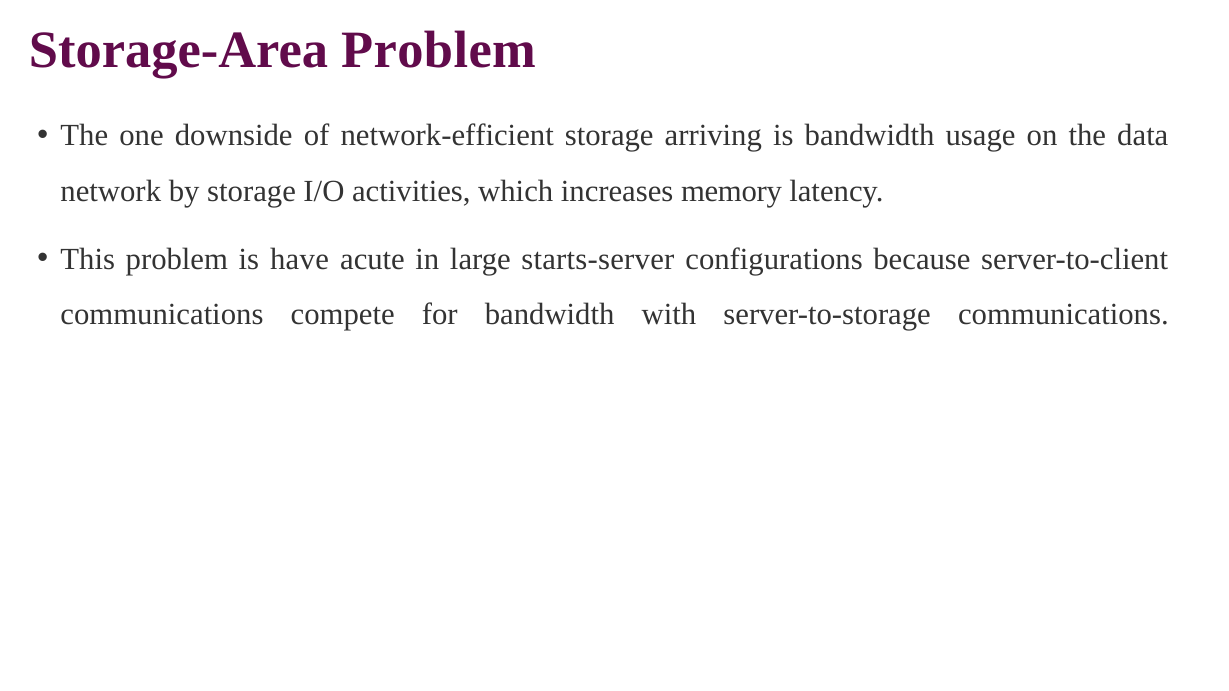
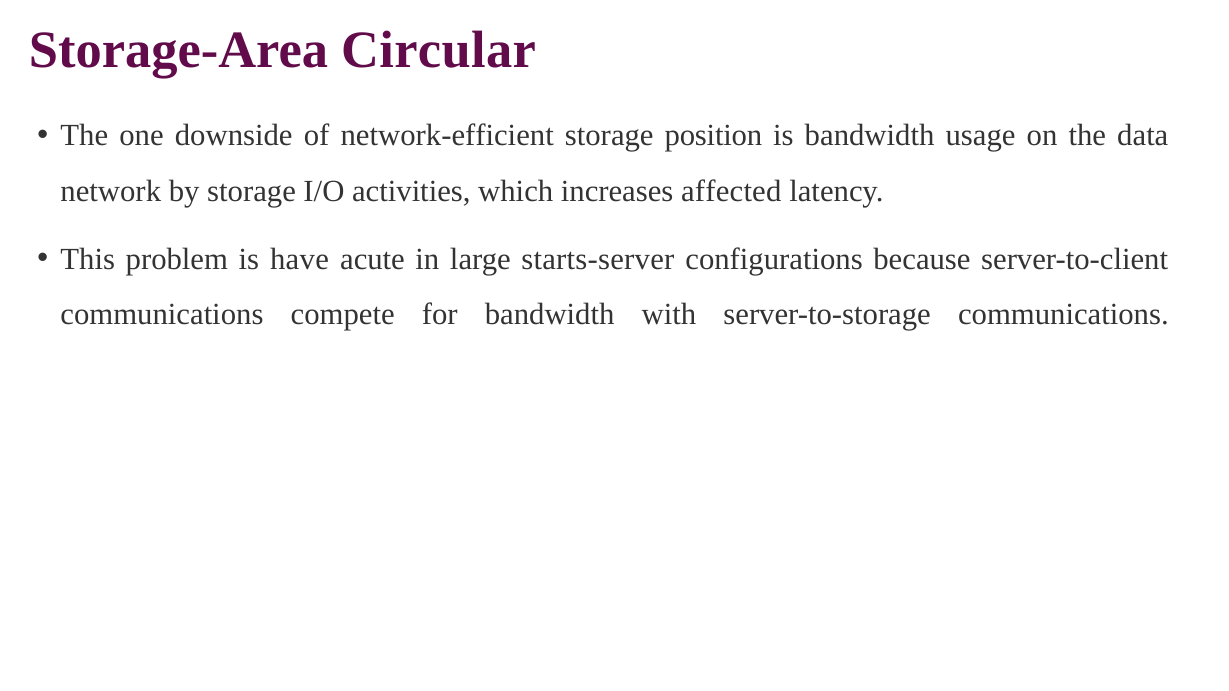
Storage-Area Problem: Problem -> Circular (439, 51)
arriving: arriving -> position (713, 136)
memory: memory -> affected (731, 191)
